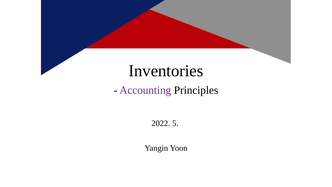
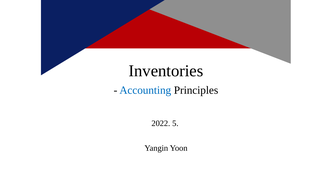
Accounting colour: purple -> blue (145, 90)
